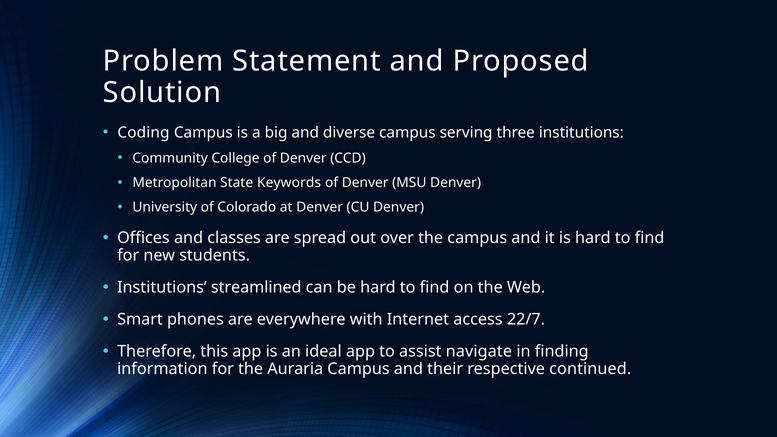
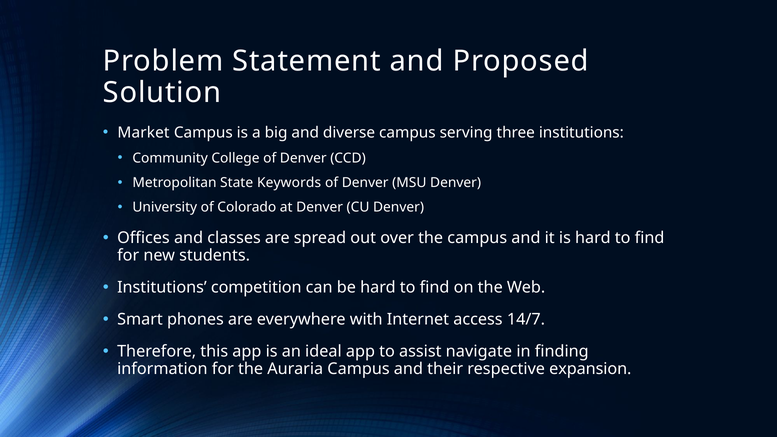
Coding: Coding -> Market (143, 133)
streamlined: streamlined -> competition (256, 287)
22/7: 22/7 -> 14/7 (526, 320)
continued: continued -> expansion (590, 369)
